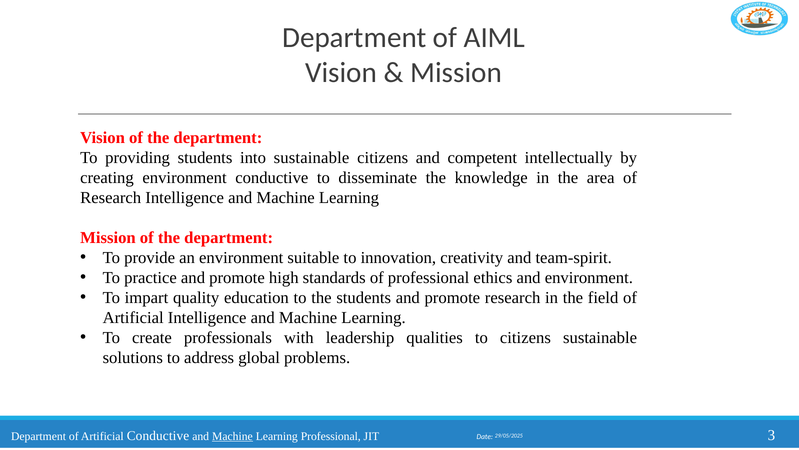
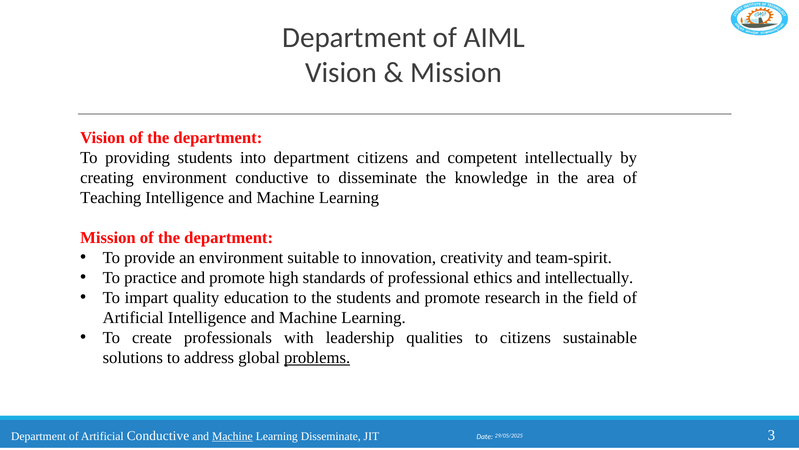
into sustainable: sustainable -> department (312, 157)
Research: Research -> Teaching (111, 197)
and environment: environment -> intellectually (589, 277)
problems underline: none -> present (317, 357)
Learning Professional: Professional -> Disseminate (331, 436)
